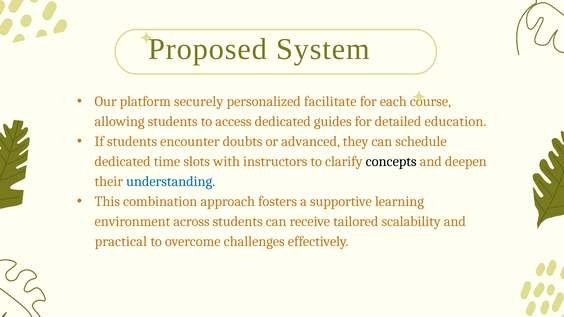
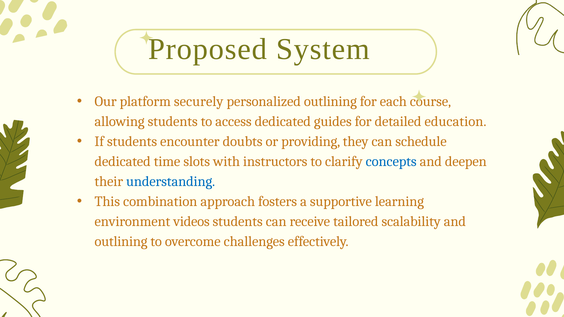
personalized facilitate: facilitate -> outlining (330, 102)
advanced: advanced -> providing (311, 142)
concepts colour: black -> blue (391, 162)
across: across -> videos (192, 222)
practical: practical -> outlining (121, 242)
